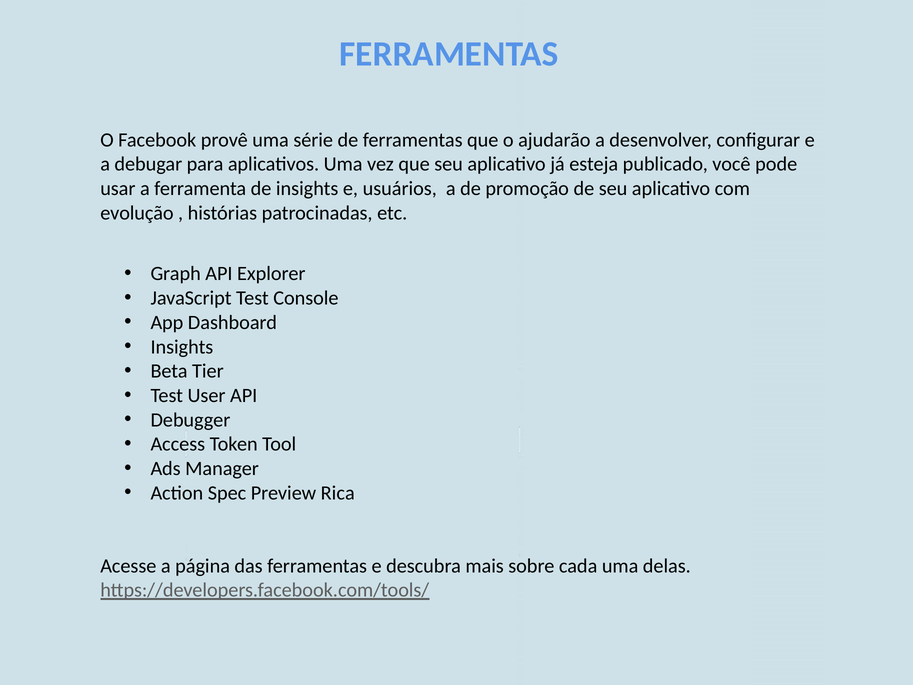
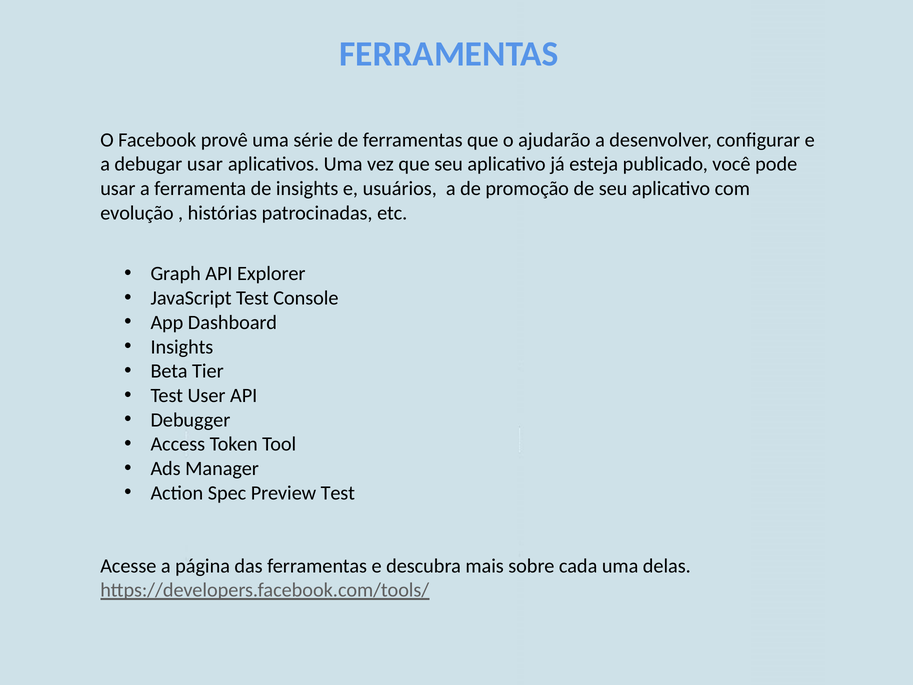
debugar para: para -> usar (205, 164)
Preview Rica: Rica -> Test (338, 493)
